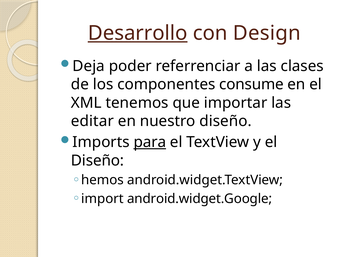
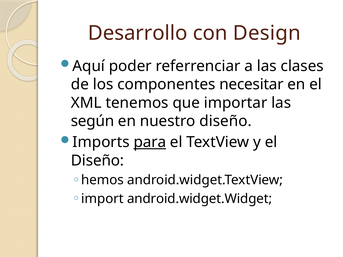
Desarrollo underline: present -> none (138, 33)
Deja: Deja -> Aquí (89, 66)
consume: consume -> necesitar (252, 85)
editar: editar -> según (93, 121)
android.widget.Google: android.widget.Google -> android.widget.Widget (200, 199)
